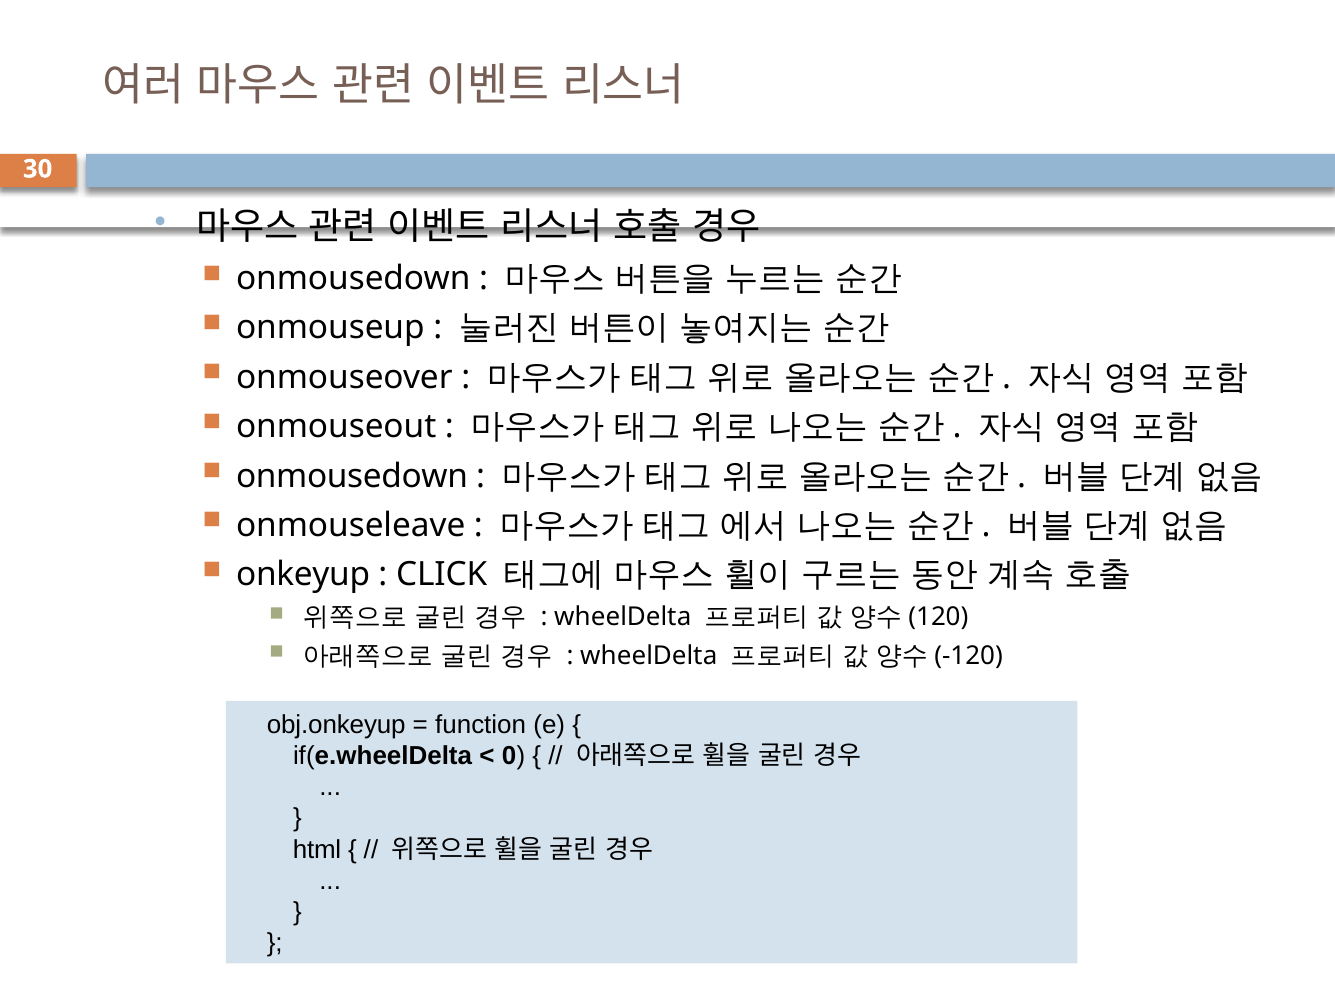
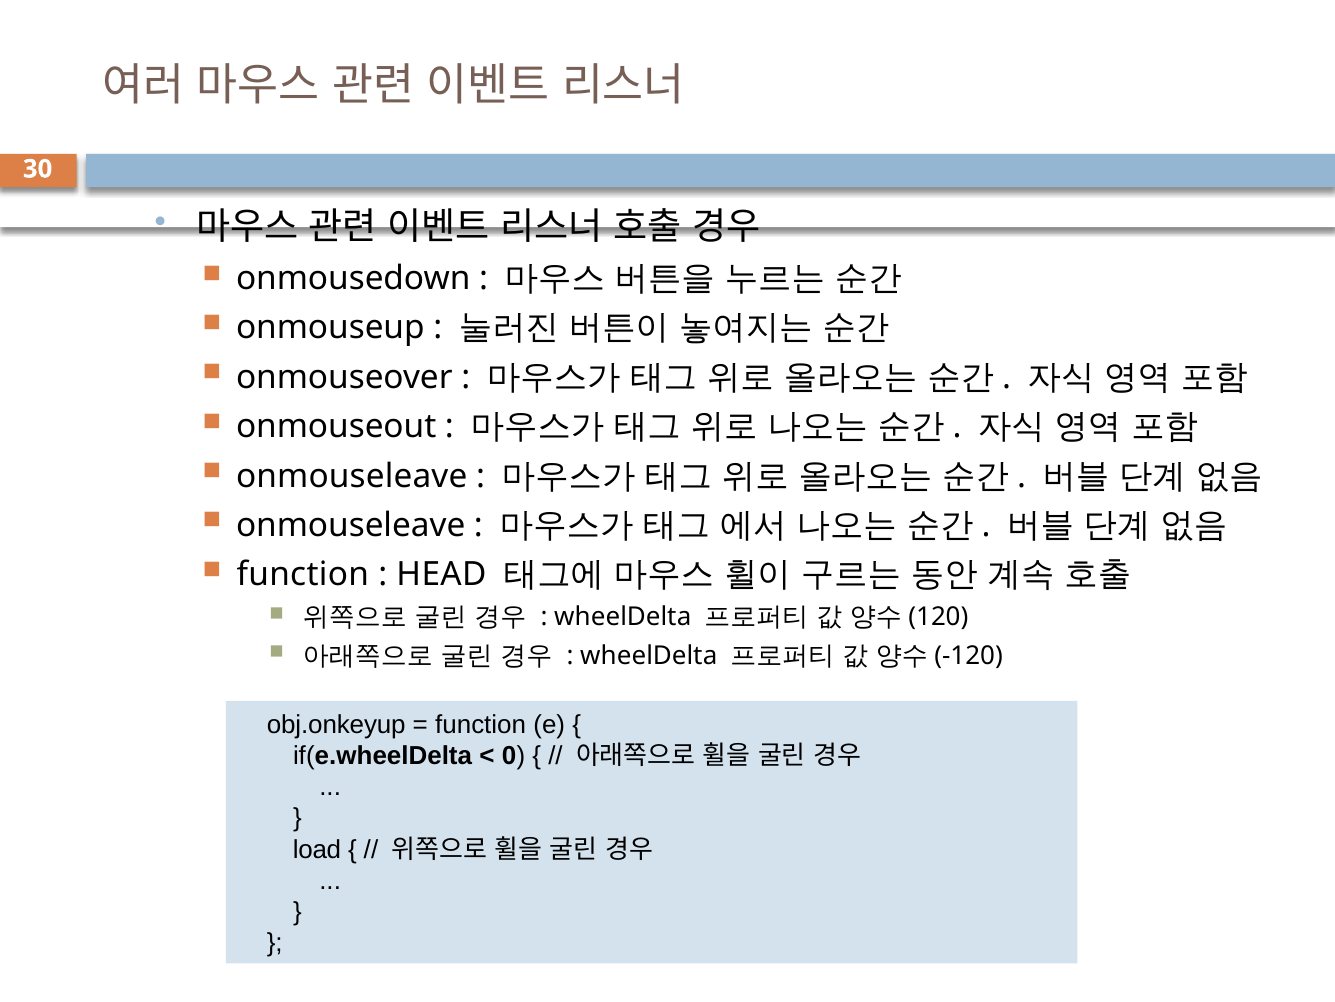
onmousedown: onmousedown -> onmouseleave (352, 476)
onkeyup: onkeyup -> function (303, 574)
CLICK: CLICK -> HEAD (441, 574)
html: html -> load (317, 849)
